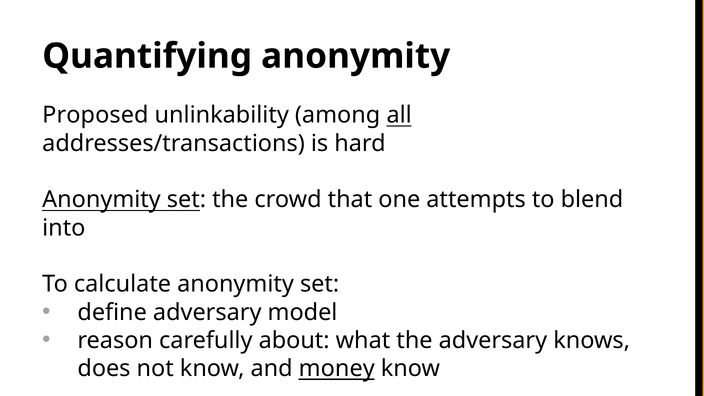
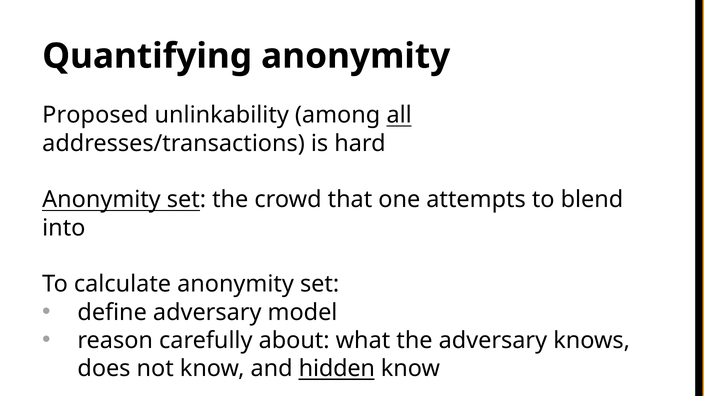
money: money -> hidden (337, 369)
